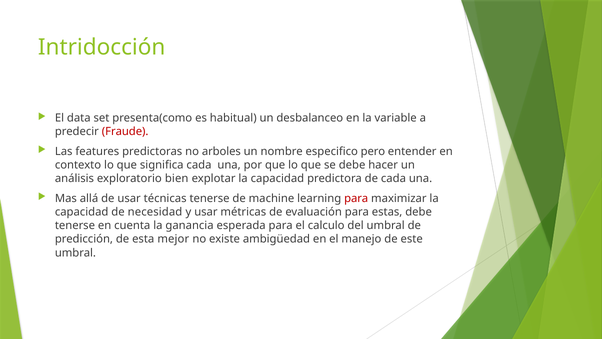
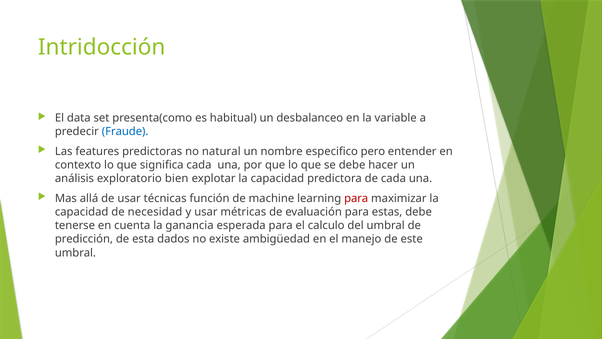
Fraude colour: red -> blue (125, 132)
arboles: arboles -> natural (221, 151)
técnicas tenerse: tenerse -> función (210, 198)
mejor: mejor -> dados (173, 239)
